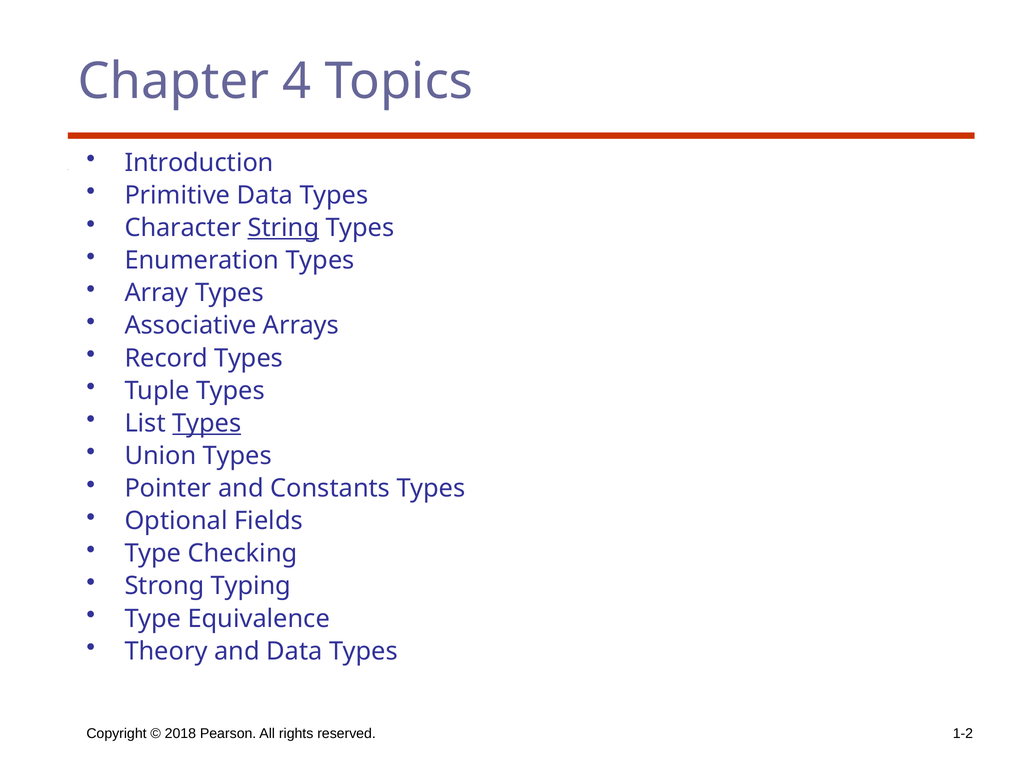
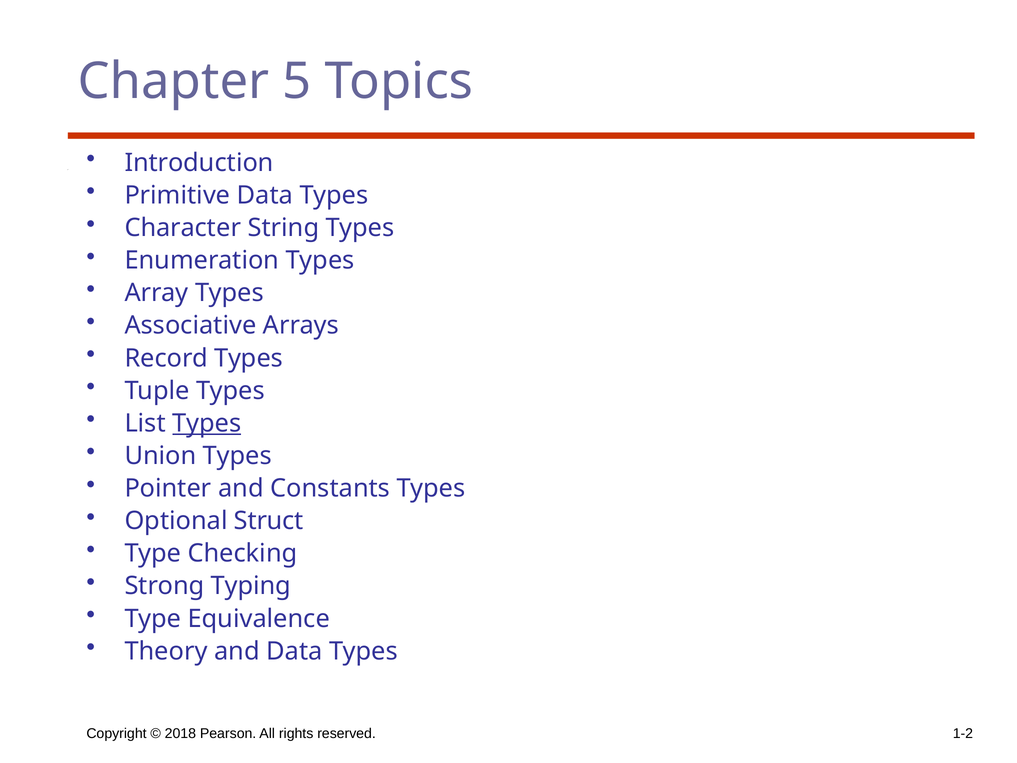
4: 4 -> 5 (297, 82)
String underline: present -> none (283, 228)
Fields: Fields -> Struct (269, 521)
